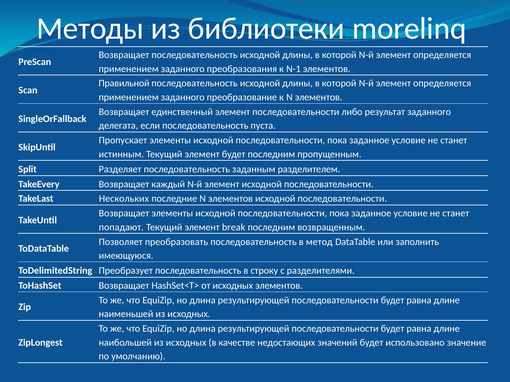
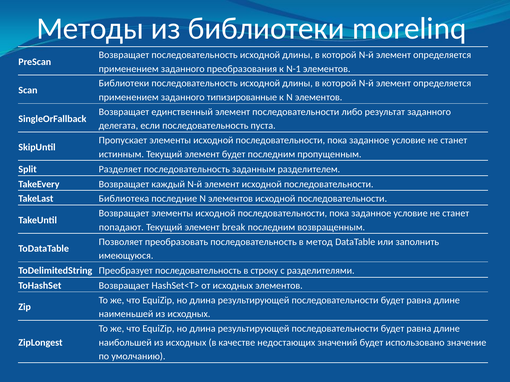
Правильной: Правильной -> Библиотеки (124, 83)
преобразование: преобразование -> типизированные (242, 97)
Нескольких: Нескольких -> Библиотека (124, 199)
